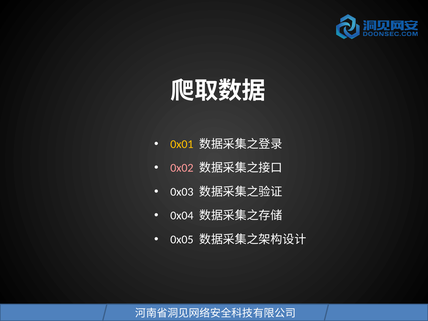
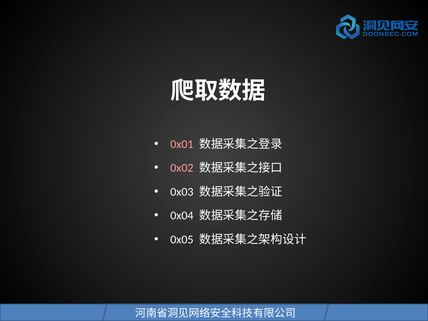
0x01 colour: yellow -> pink (182, 144)
